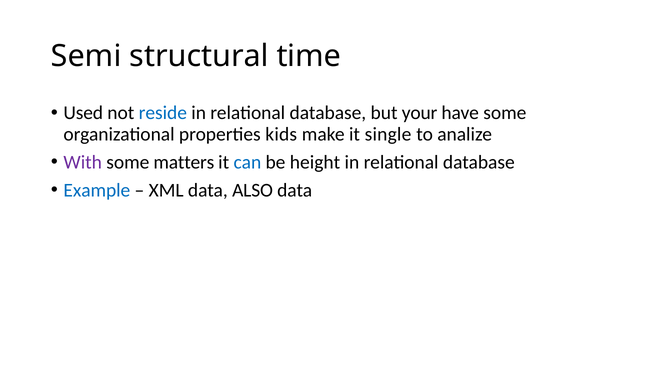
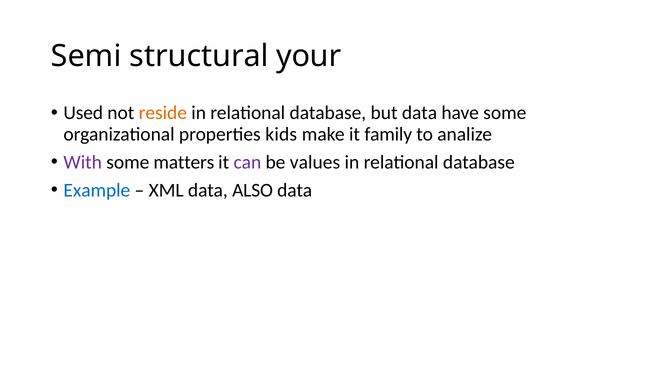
time: time -> your (309, 56)
reside colour: blue -> orange (163, 113)
but your: your -> data (420, 113)
single: single -> family (388, 134)
can colour: blue -> purple (247, 162)
height: height -> values (315, 162)
